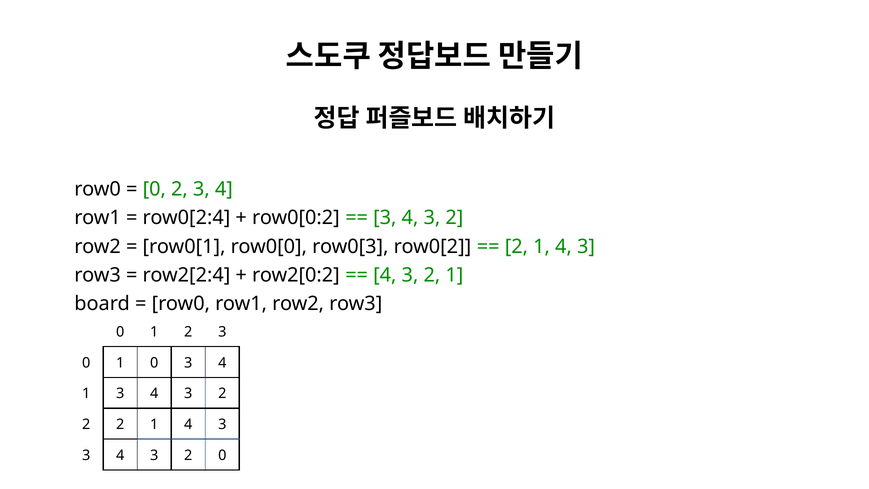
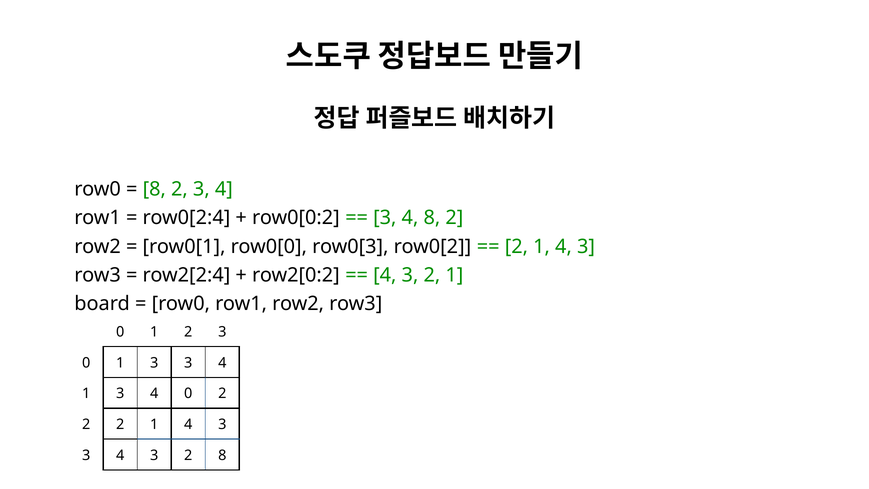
0: 0 -> 8 (154, 189)
3: 3 -> 8 (432, 218)
0 1 0: 0 -> 3 (154, 363)
1 3 4 3: 3 -> 0 (188, 394)
2 0: 0 -> 8 (222, 455)
